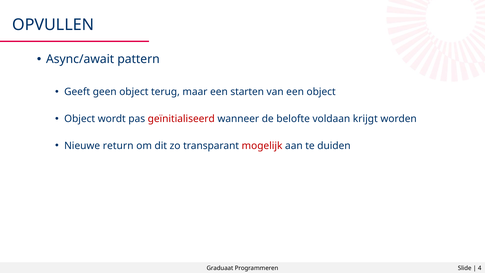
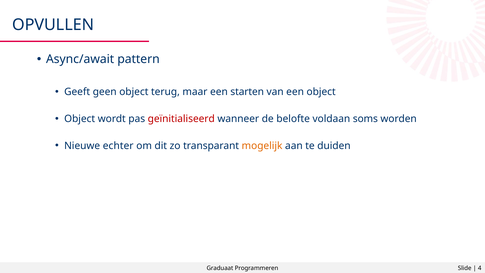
krijgt: krijgt -> soms (365, 119)
return: return -> echter (118, 146)
mogelijk colour: red -> orange (262, 146)
